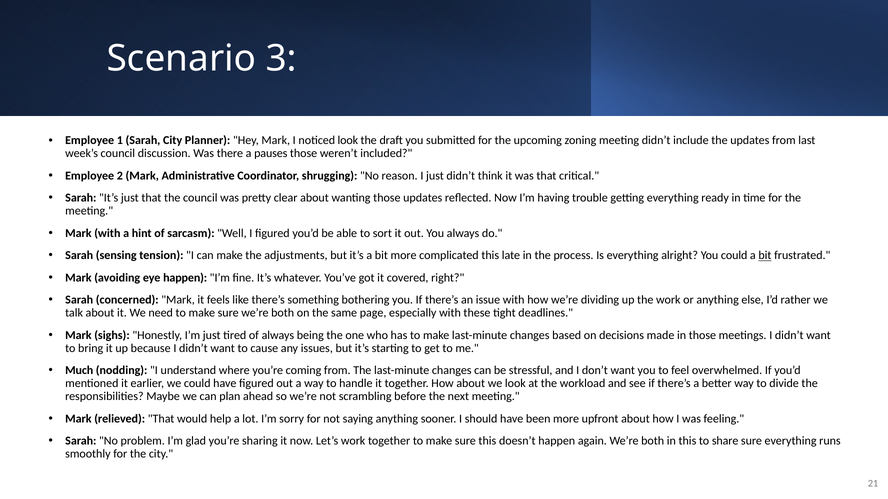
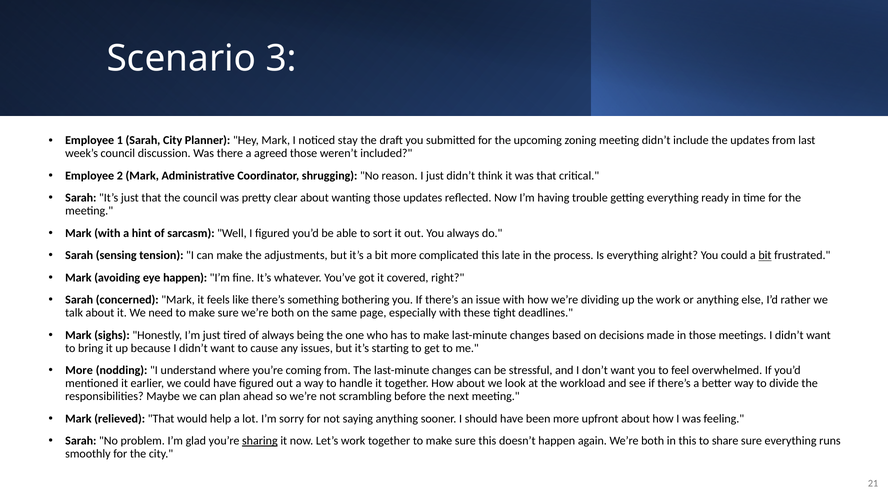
noticed look: look -> stay (348, 141)
pauses: pauses -> agreed (271, 154)
Much: Much -> More (79, 371)
sharing underline: none -> present (260, 441)
